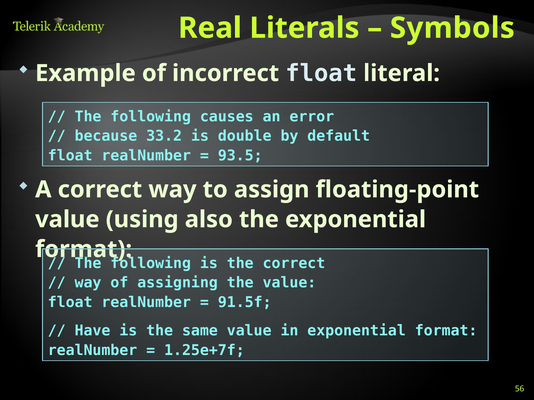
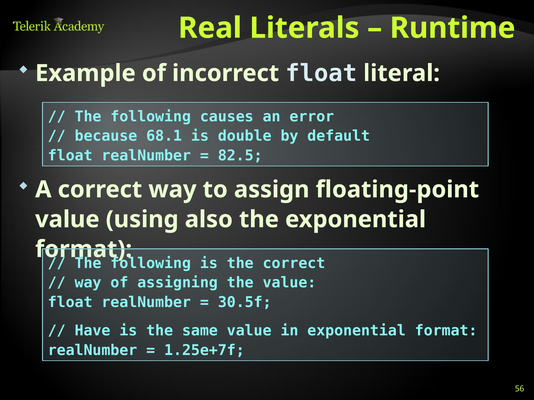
Symbols: Symbols -> Runtime (453, 28)
33.2: 33.2 -> 68.1 (164, 136)
93.5: 93.5 -> 82.5 (240, 156)
91.5f: 91.5f -> 30.5f (245, 303)
